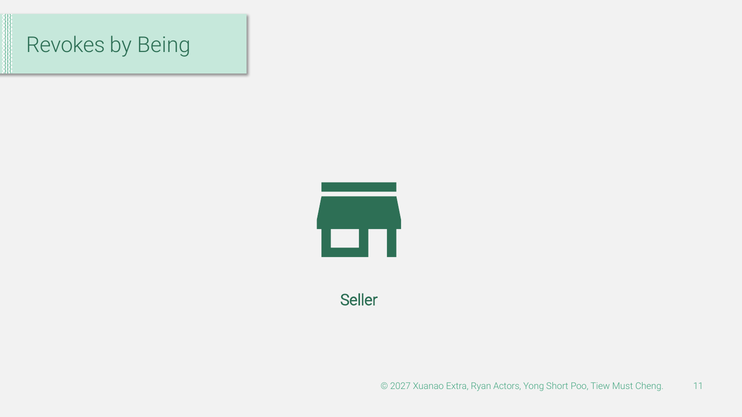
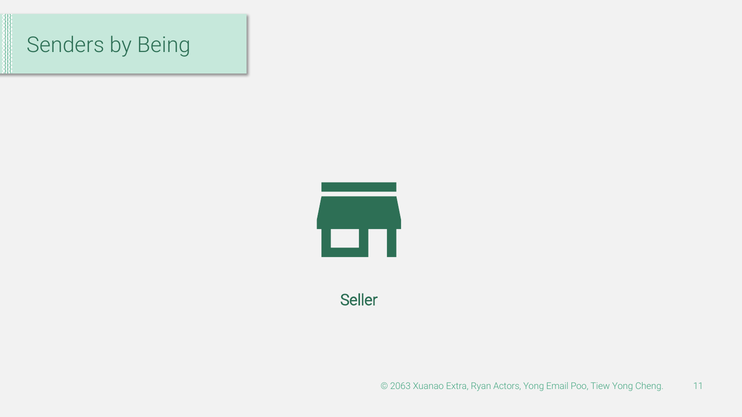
Revokes: Revokes -> Senders (65, 45)
2027: 2027 -> 2063 (400, 387)
Short: Short -> Email (557, 387)
Tiew Must: Must -> Yong (623, 387)
